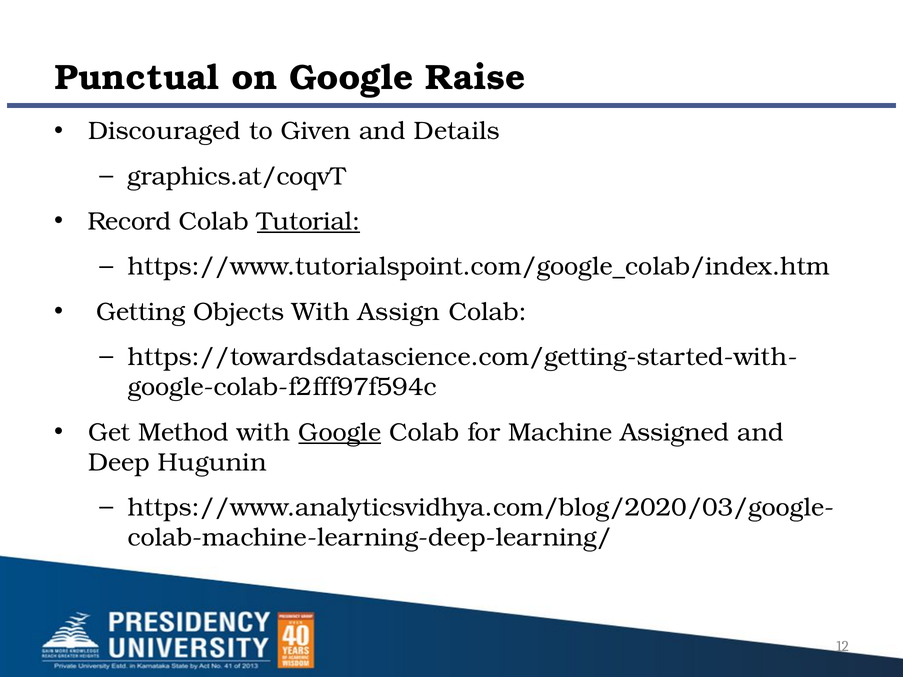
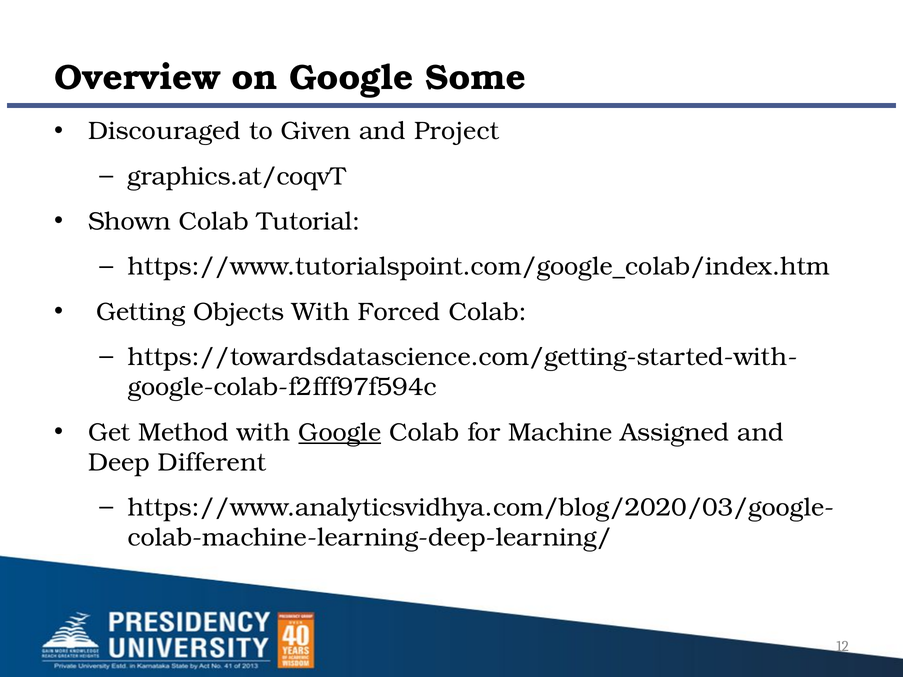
Punctual: Punctual -> Overview (137, 78)
Raise: Raise -> Some (476, 78)
Details: Details -> Project (457, 131)
Record: Record -> Shown (129, 222)
Tutorial underline: present -> none (309, 222)
Assign: Assign -> Forced (399, 312)
Hugunin: Hugunin -> Different (212, 463)
